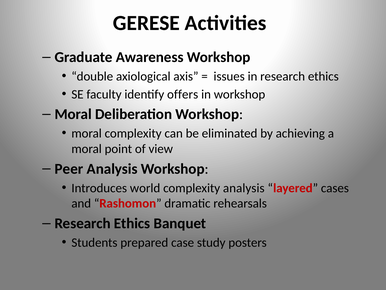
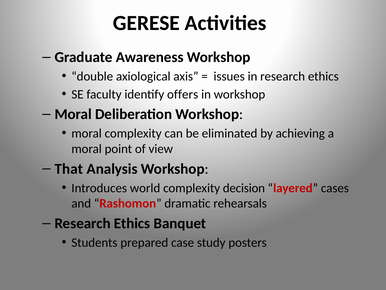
Peer: Peer -> That (69, 169)
complexity analysis: analysis -> decision (244, 188)
